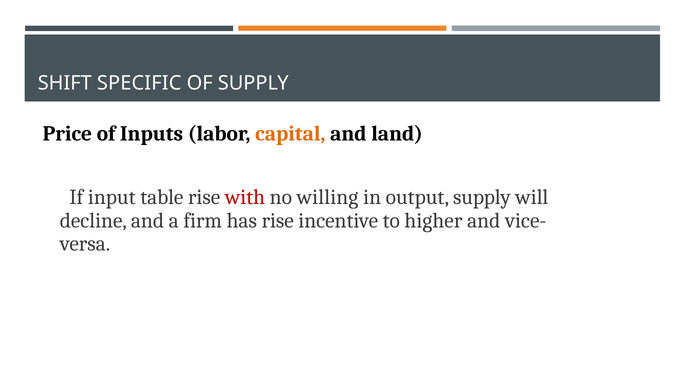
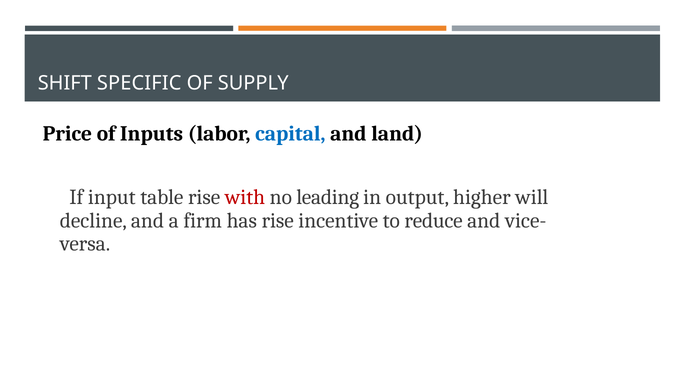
capital colour: orange -> blue (290, 134)
willing: willing -> leading (328, 197)
output supply: supply -> higher (482, 197)
higher: higher -> reduce (434, 220)
